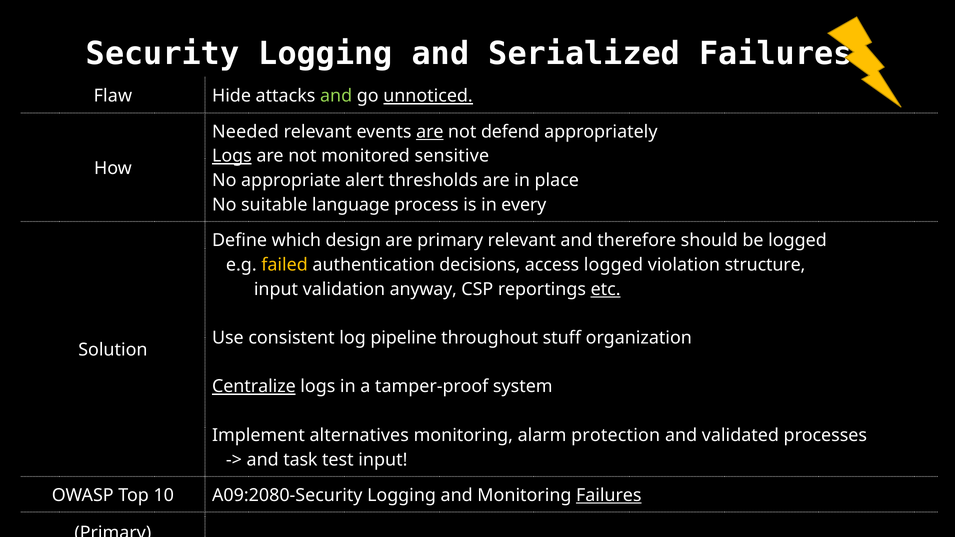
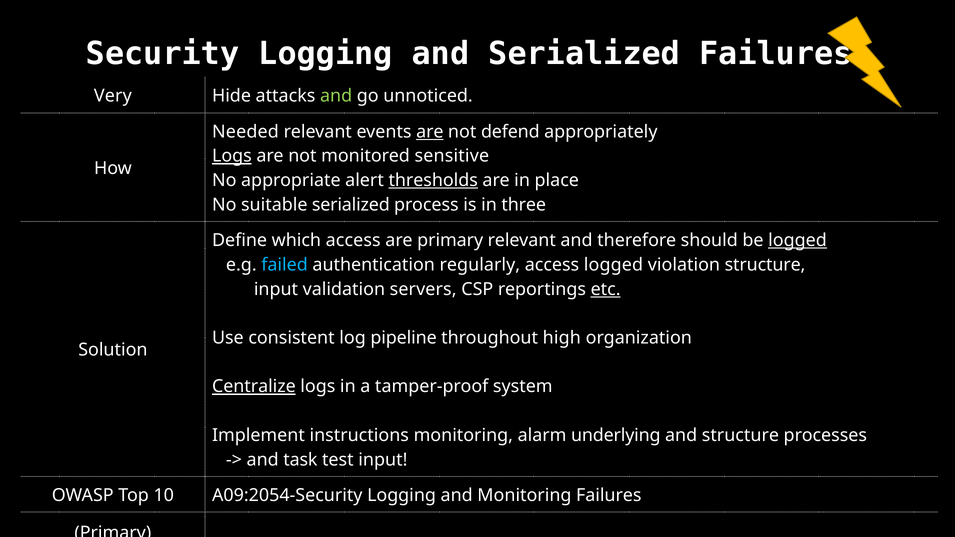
Flaw: Flaw -> Very (113, 96)
unnoticed underline: present -> none (428, 96)
thresholds underline: none -> present (433, 180)
suitable language: language -> serialized (351, 205)
every: every -> three (524, 205)
which design: design -> access (353, 240)
logged underline: none -> present (798, 240)
failed colour: yellow -> light blue (285, 265)
decisions: decisions -> regularly (480, 265)
anyway: anyway -> servers (423, 289)
stuff: stuff -> high (562, 338)
alternatives: alternatives -> instructions (359, 435)
protection: protection -> underlying (616, 435)
and validated: validated -> structure (740, 435)
A09:2080-Security: A09:2080-Security -> A09:2054-Security (287, 495)
Failures underline: present -> none (609, 495)
